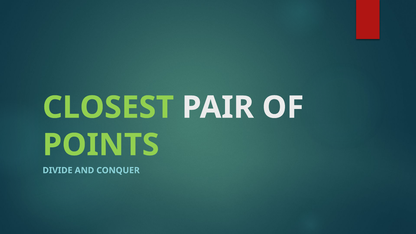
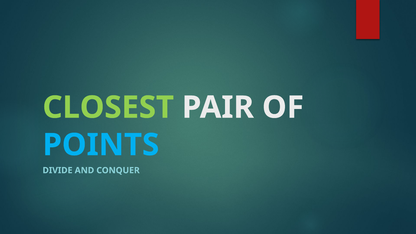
POINTS colour: light green -> light blue (101, 145)
